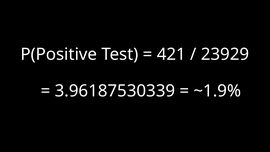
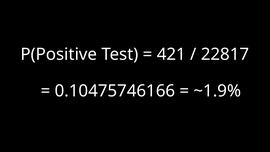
23929: 23929 -> 22817 (225, 54)
3.96187530339: 3.96187530339 -> 0.10475746166 (115, 91)
